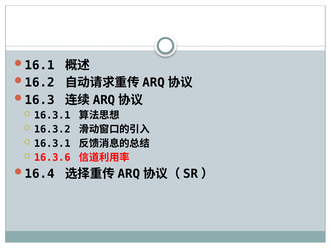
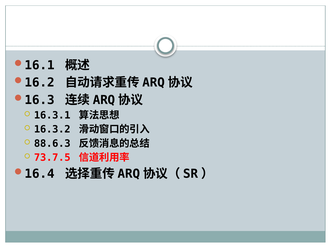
16.3.1: 16.3.1 -> 88.6.3 (52, 144)
16.3.6: 16.3.6 -> 73.7.5 (52, 158)
